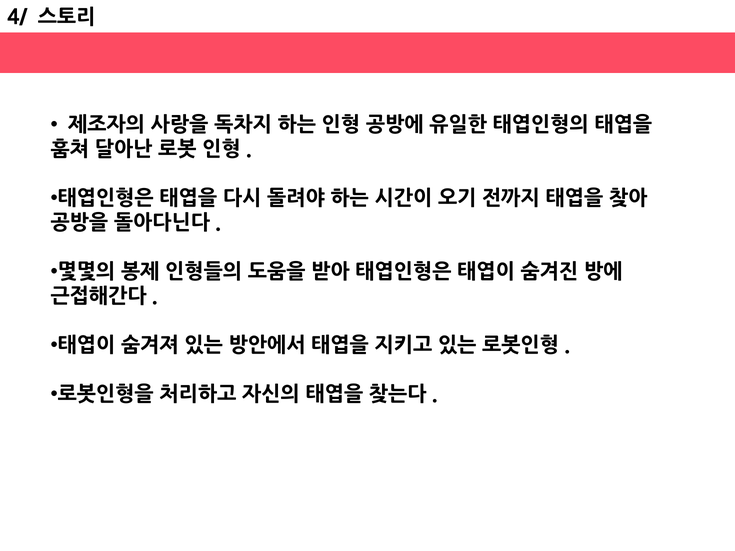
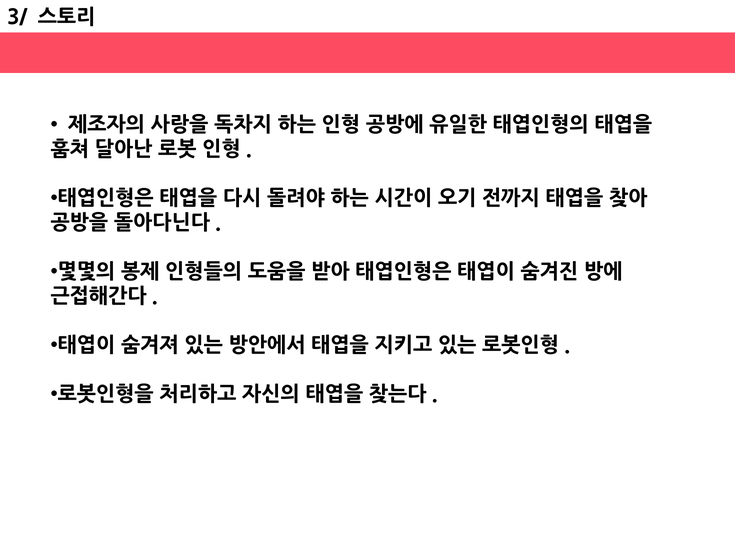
4/: 4/ -> 3/ (17, 17)
